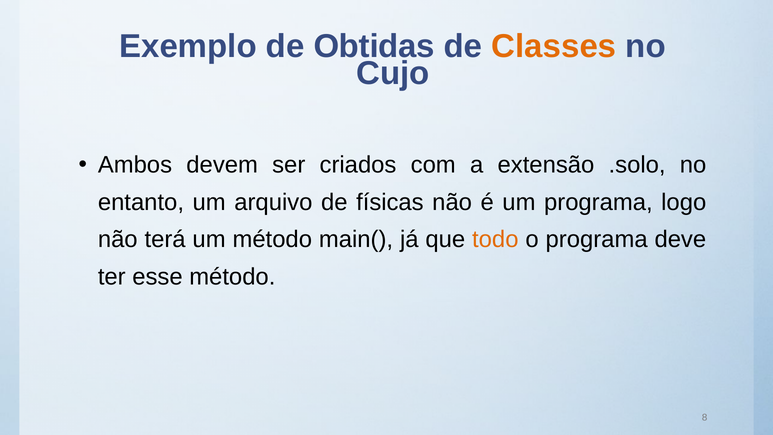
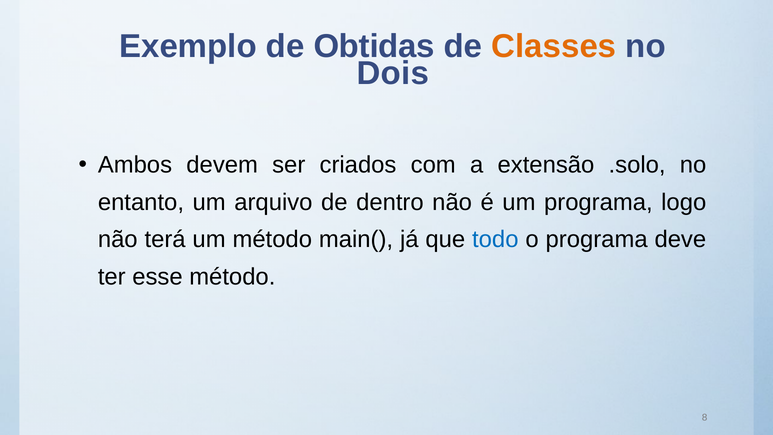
Cujo: Cujo -> Dois (393, 73)
físicas: físicas -> dentro (390, 202)
todo colour: orange -> blue (495, 239)
